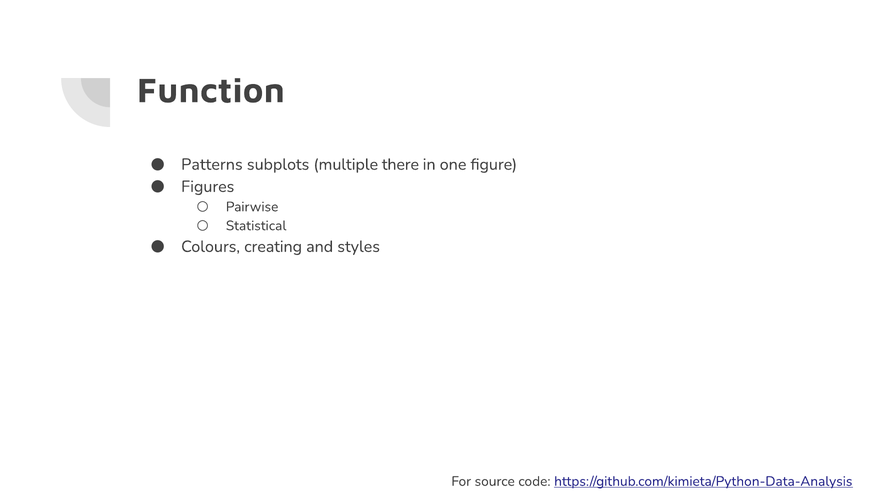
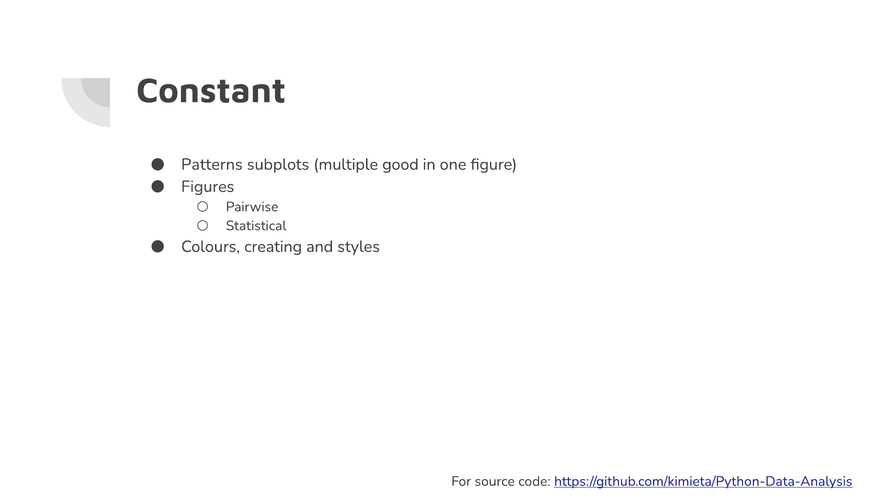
Function: Function -> Constant (211, 91)
there: there -> good (400, 164)
